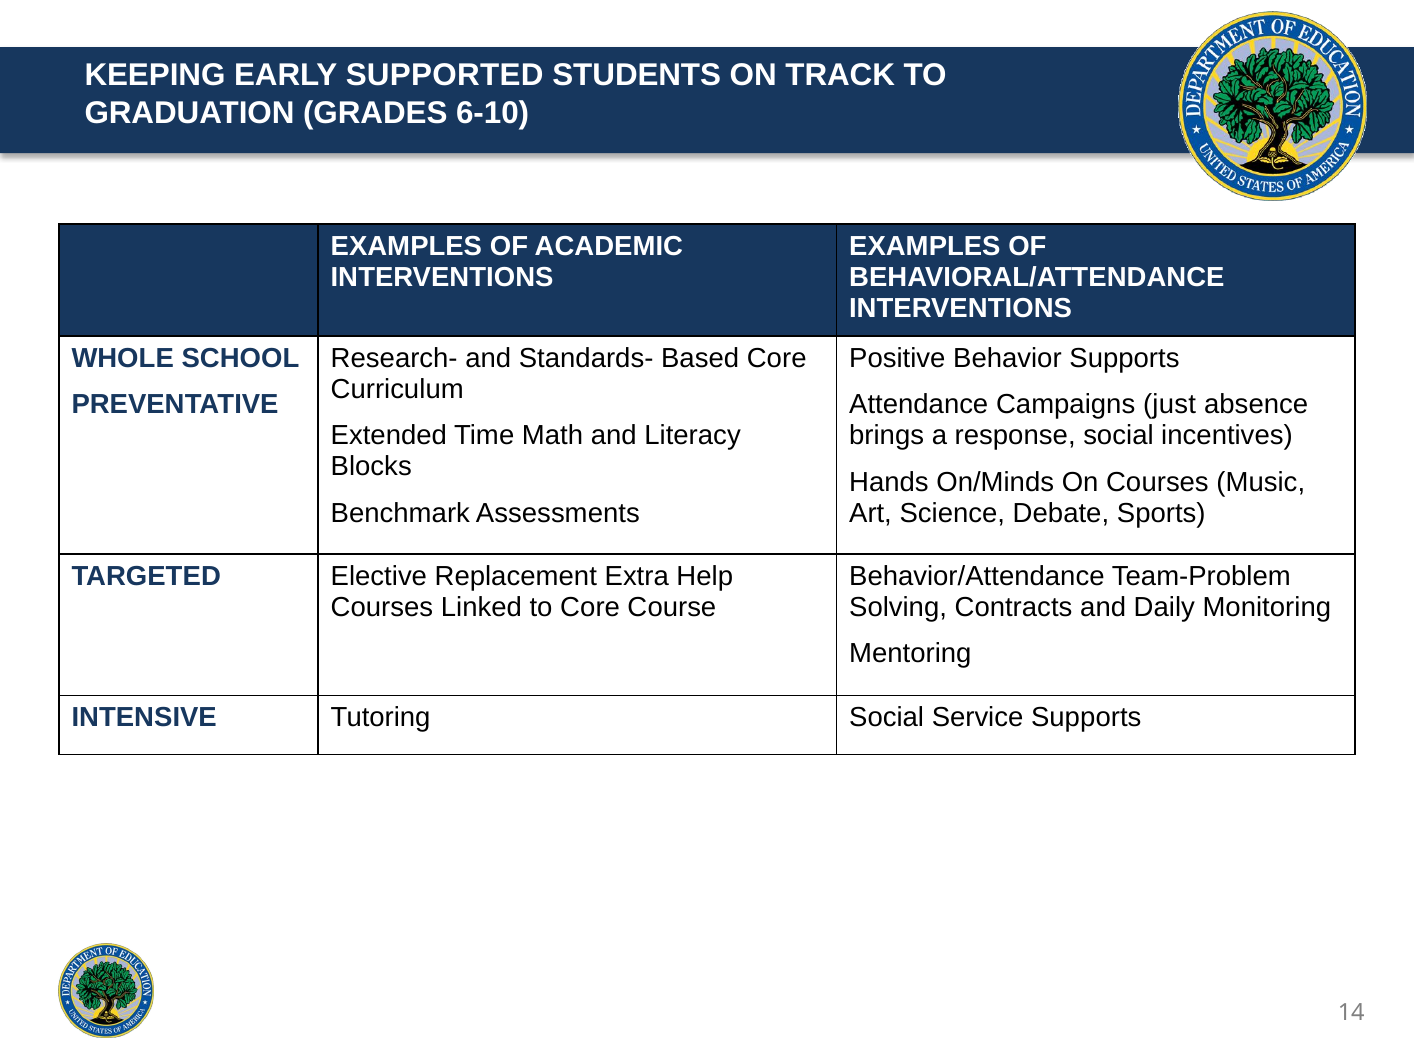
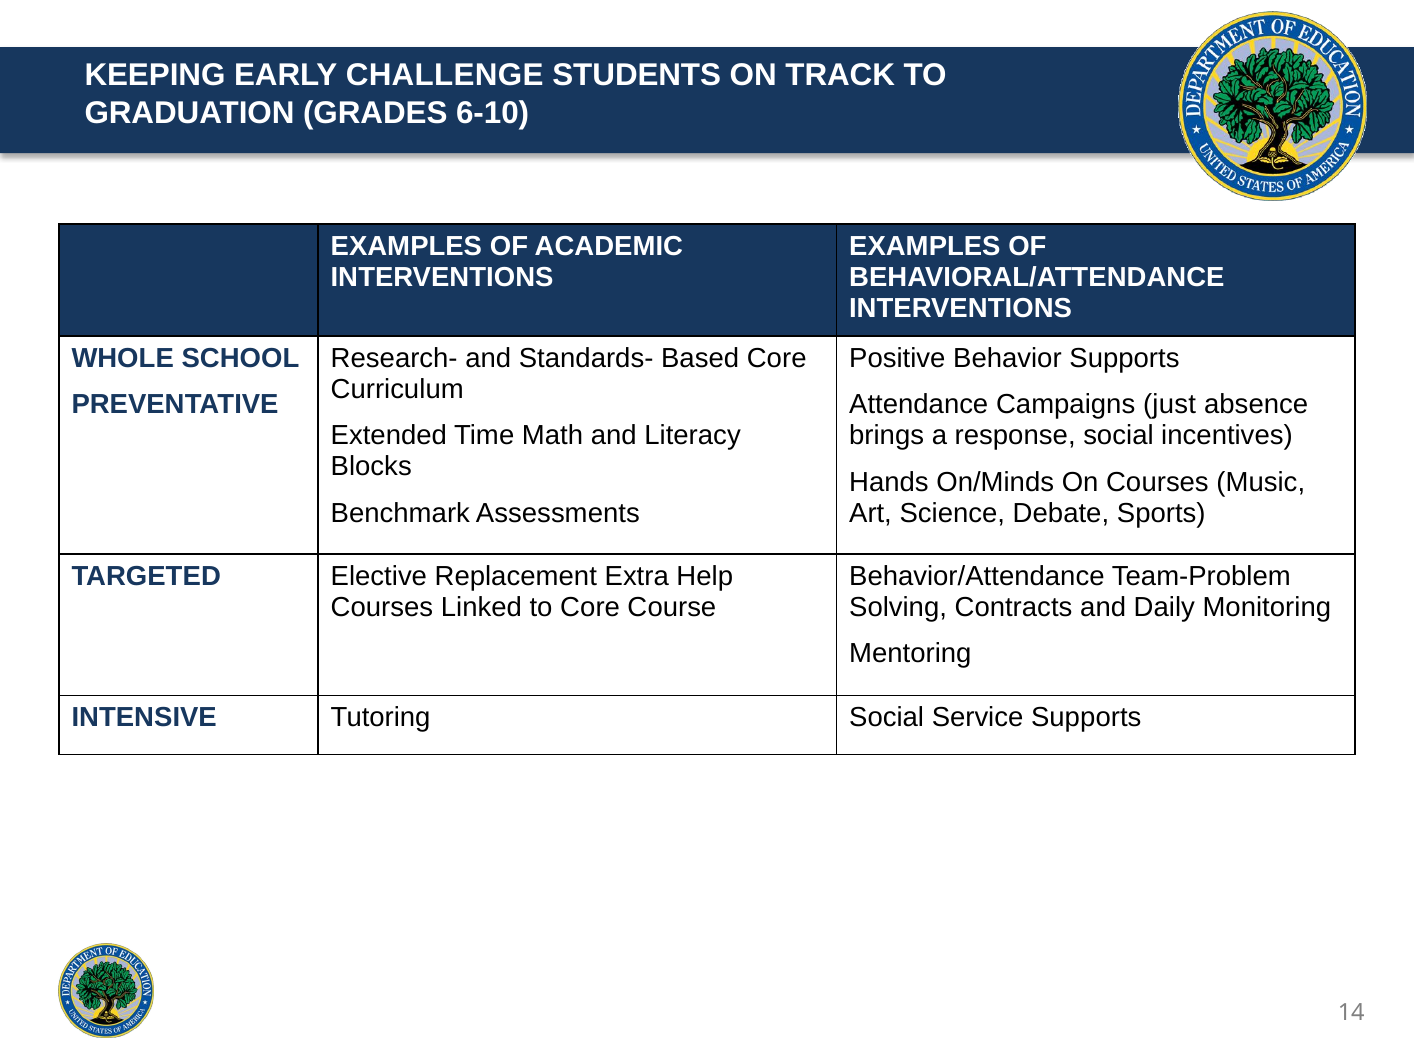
SUPPORTED: SUPPORTED -> CHALLENGE (445, 75)
